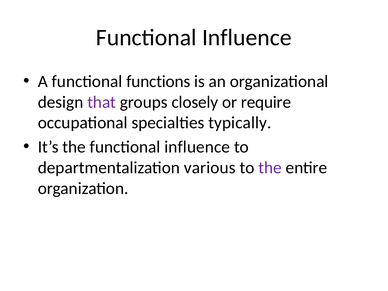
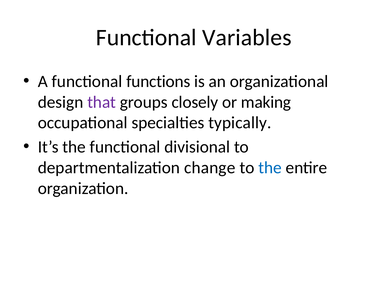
Influence: Influence -> Variables (247, 38)
require: require -> making (266, 102)
the functional influence: influence -> divisional (197, 147)
various: various -> change (210, 168)
the colour: purple -> blue (270, 168)
